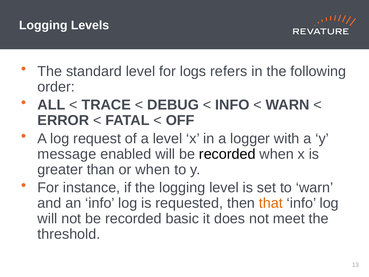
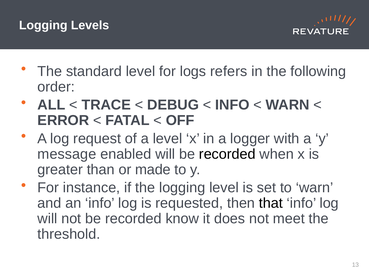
or when: when -> made (153, 169)
that colour: orange -> black (271, 203)
basic: basic -> know (182, 219)
